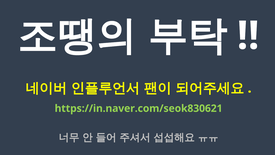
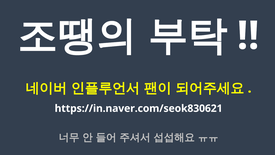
https://in.naver.com/seok830621 colour: light green -> white (139, 108)
